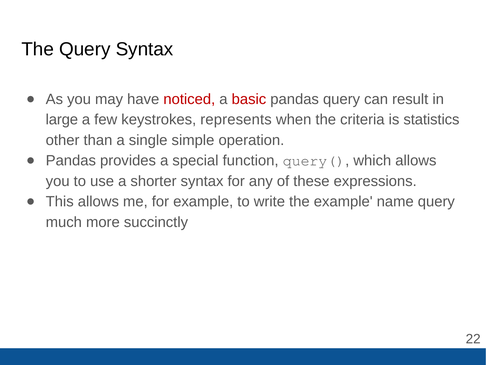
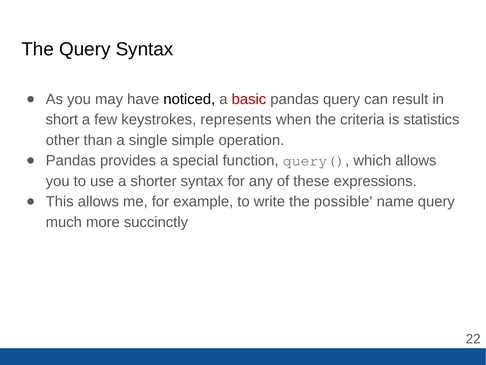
noticed colour: red -> black (189, 99)
large: large -> short (62, 120)
the example: example -> possible (343, 201)
